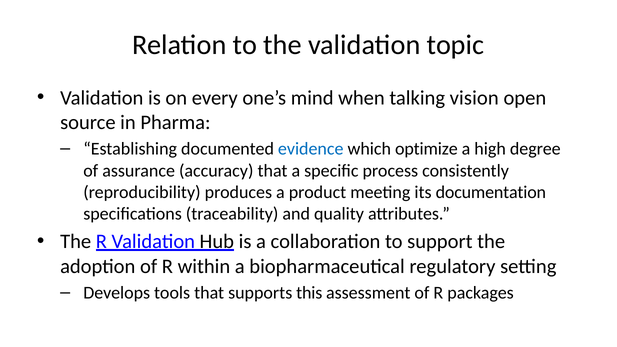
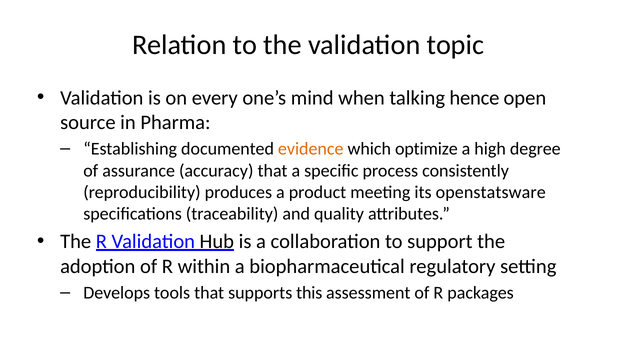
vision: vision -> hence (474, 98)
evidence colour: blue -> orange (311, 149)
documentation: documentation -> openstatsware (491, 192)
